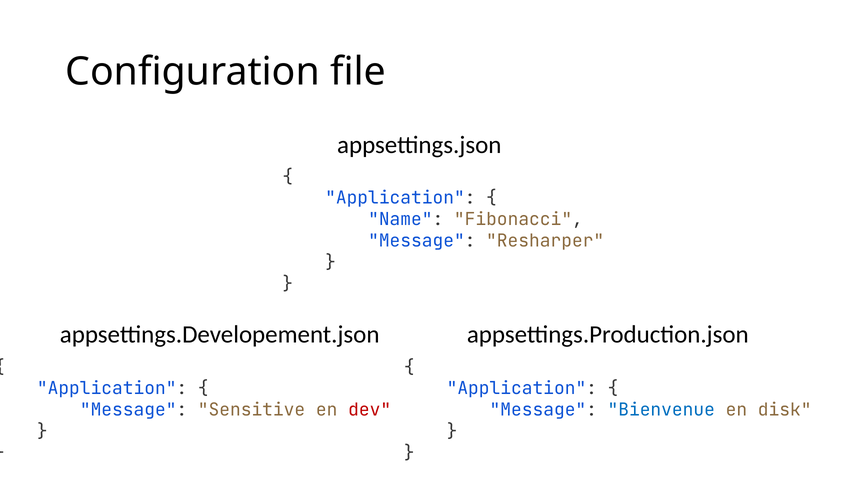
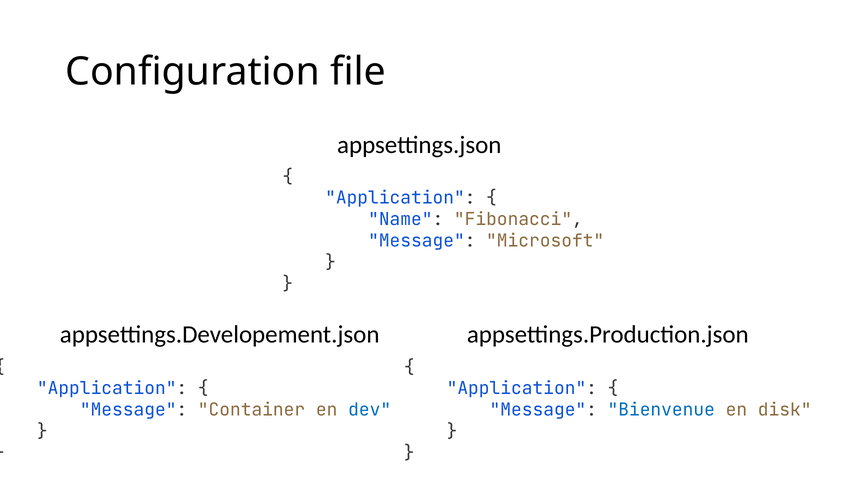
Resharper: Resharper -> Microsoft (545, 241)
Sensitive: Sensitive -> Container (252, 410)
dev colour: red -> blue (370, 410)
